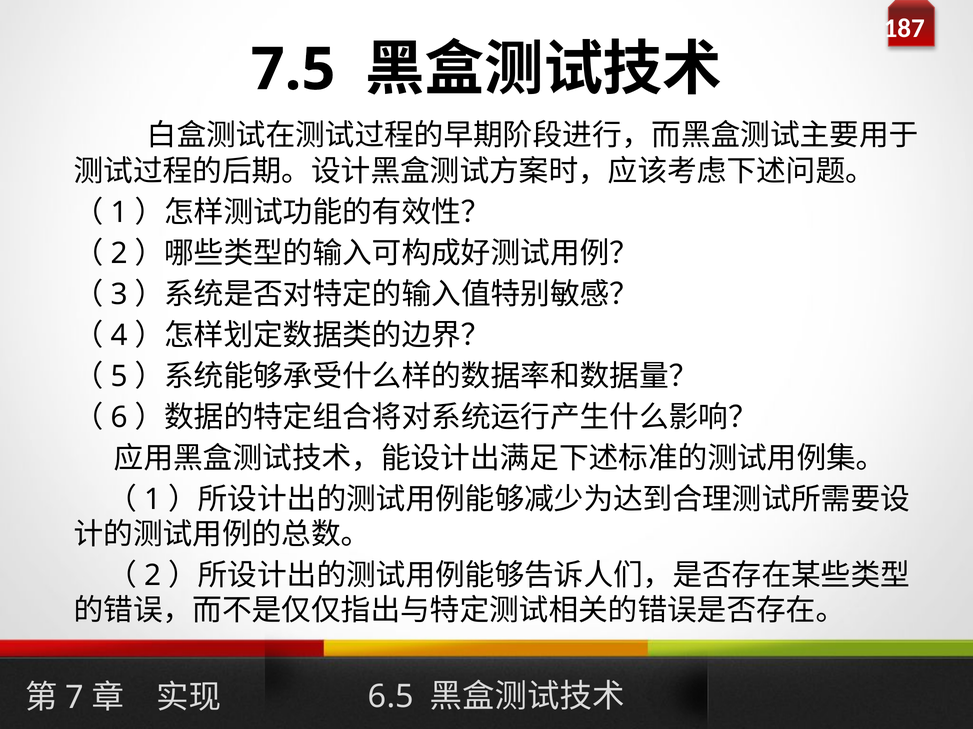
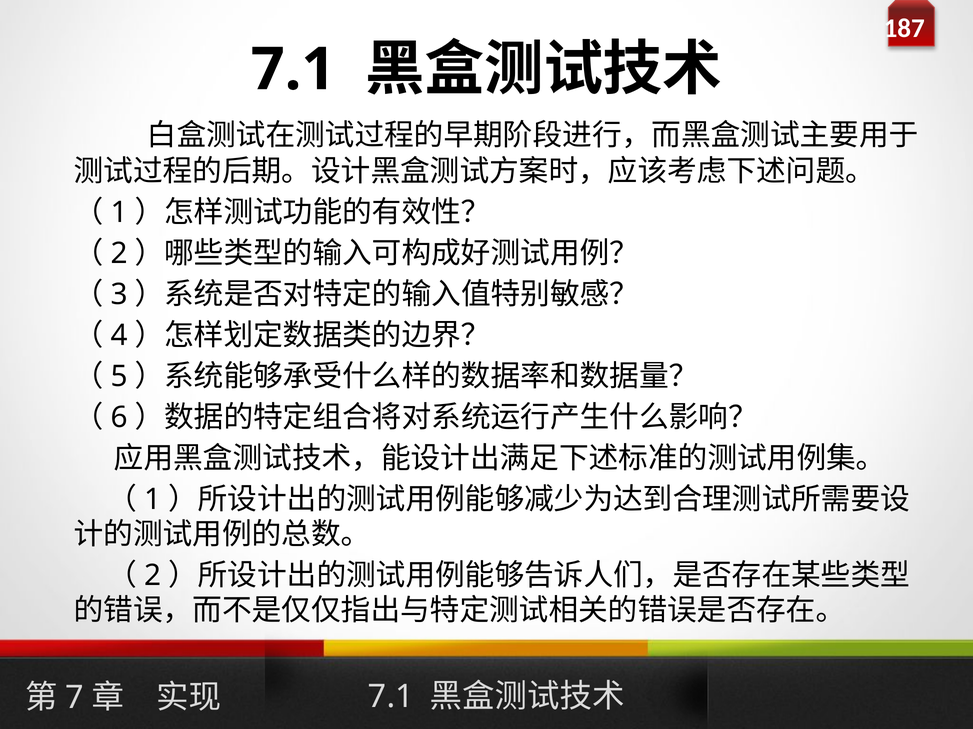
7.5: 7.5 -> 7.1 (293, 70)
6.5: 6.5 -> 7.1 (391, 697)
